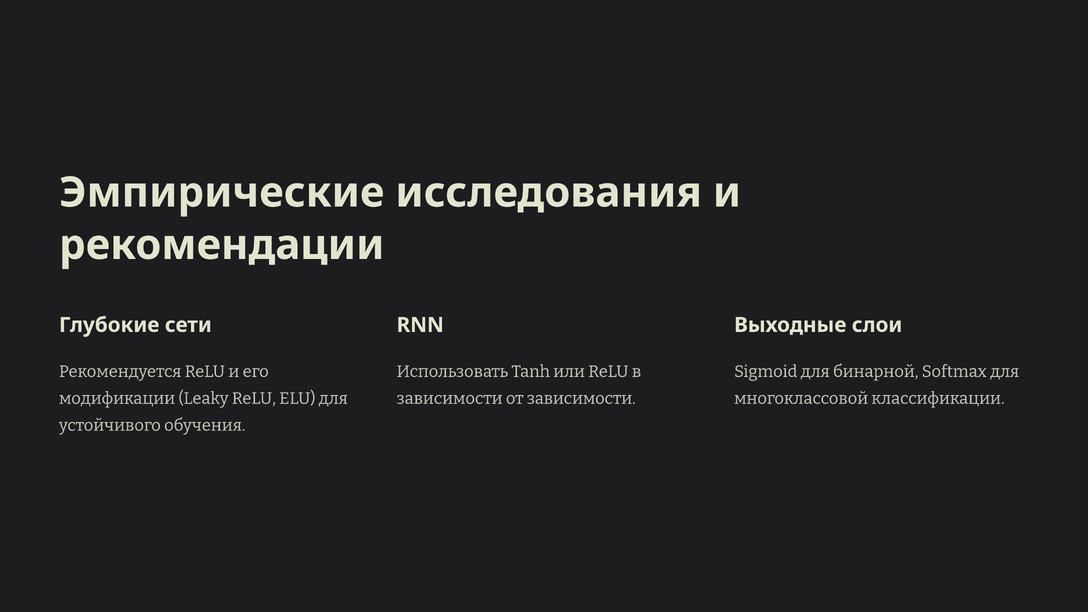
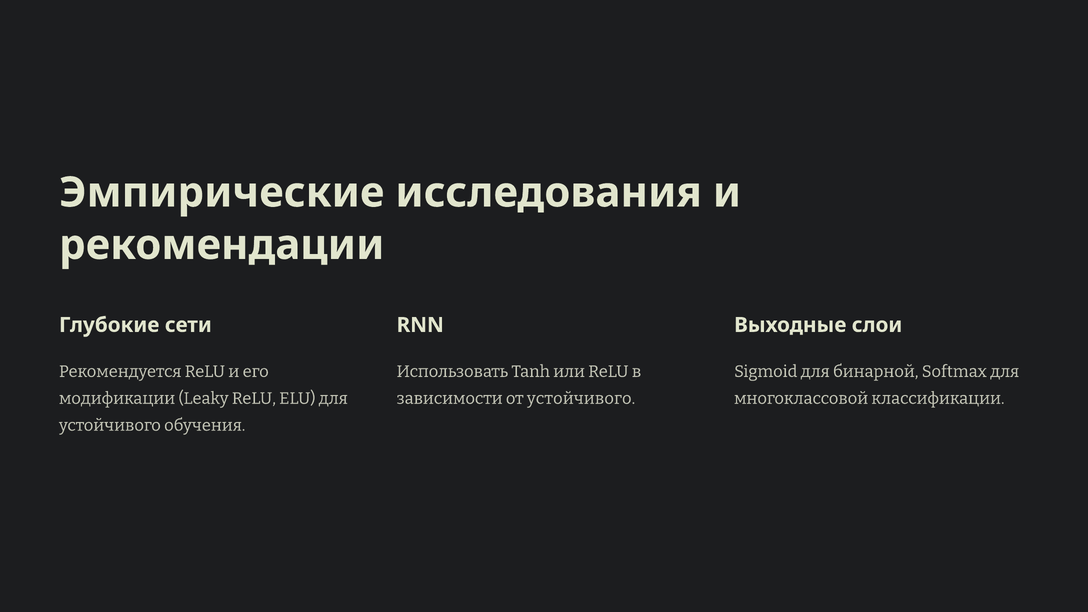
от зависимости: зависимости -> устойчивого (581, 398)
